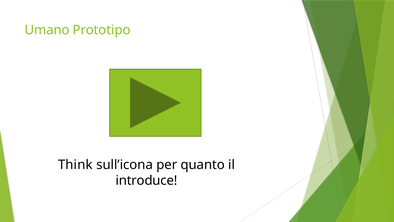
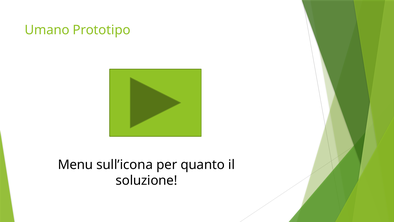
Think: Think -> Menu (75, 164)
introduce: introduce -> soluzione (146, 180)
